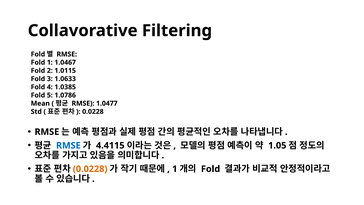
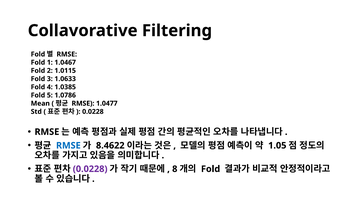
4.4115: 4.4115 -> 8.4622 (110, 145)
0.0228 colour: orange -> purple (90, 169)
1: 1 -> 8 (175, 169)
